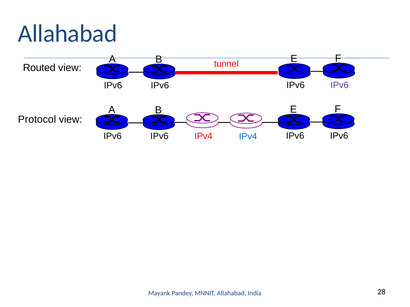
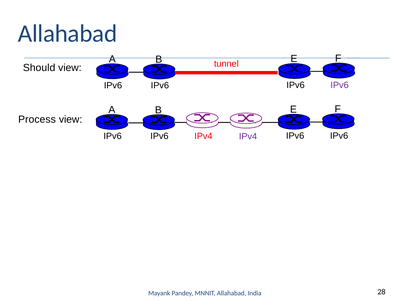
Routed: Routed -> Should (39, 68)
Protocol: Protocol -> Process (37, 120)
IPv4 colour: blue -> purple (248, 137)
